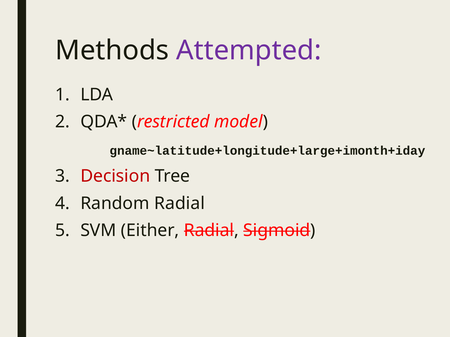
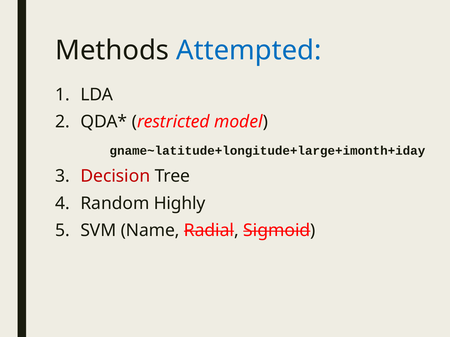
Attempted colour: purple -> blue (249, 50)
Random Radial: Radial -> Highly (180, 204)
Either: Either -> Name (150, 231)
